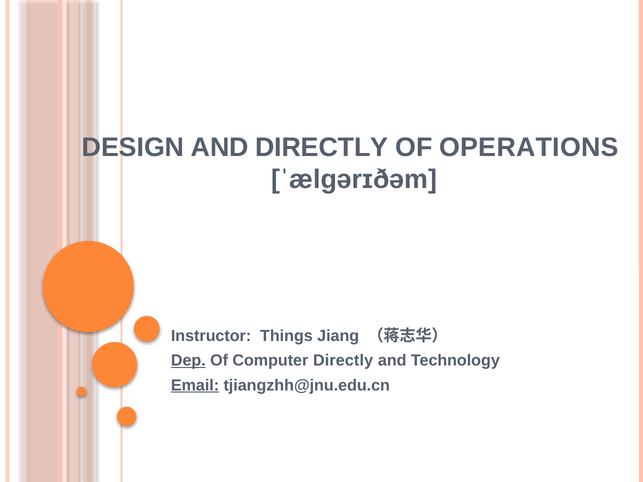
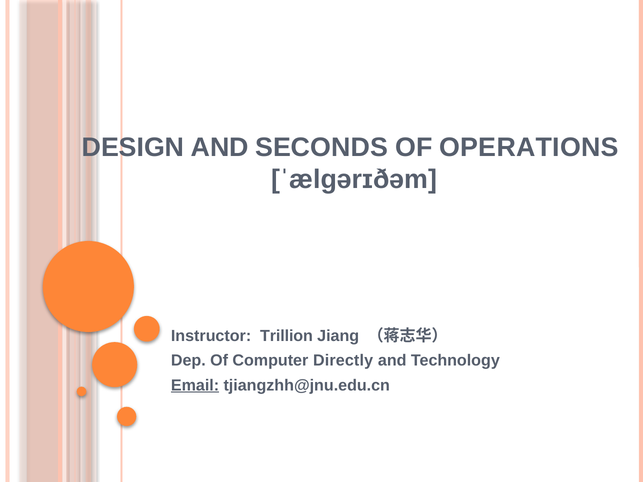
AND DIRECTLY: DIRECTLY -> SECONDS (322, 147)
Things: Things -> Trillion (286, 336)
Dep underline: present -> none (188, 361)
